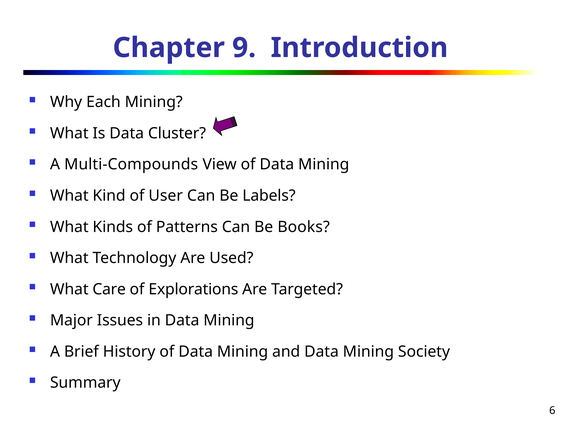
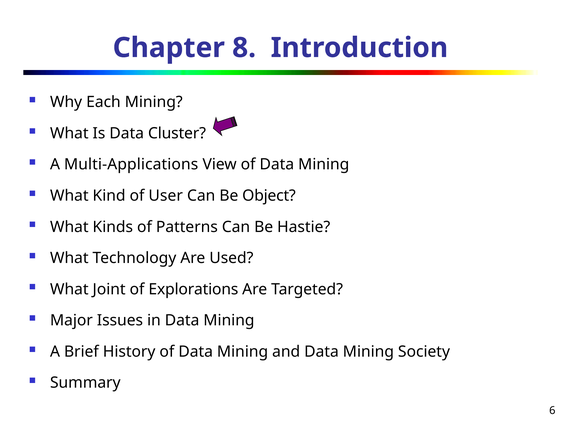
9: 9 -> 8 (244, 48)
Multi-Compounds: Multi-Compounds -> Multi-Applications (131, 164)
Labels: Labels -> Object (269, 196)
Books: Books -> Hastie (304, 227)
Care: Care -> Joint (109, 289)
